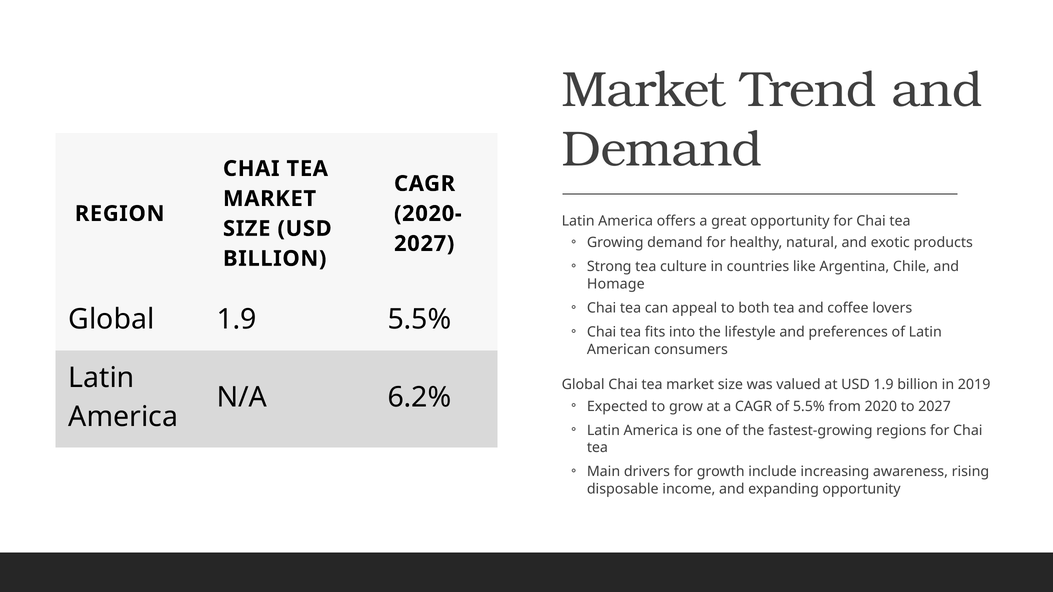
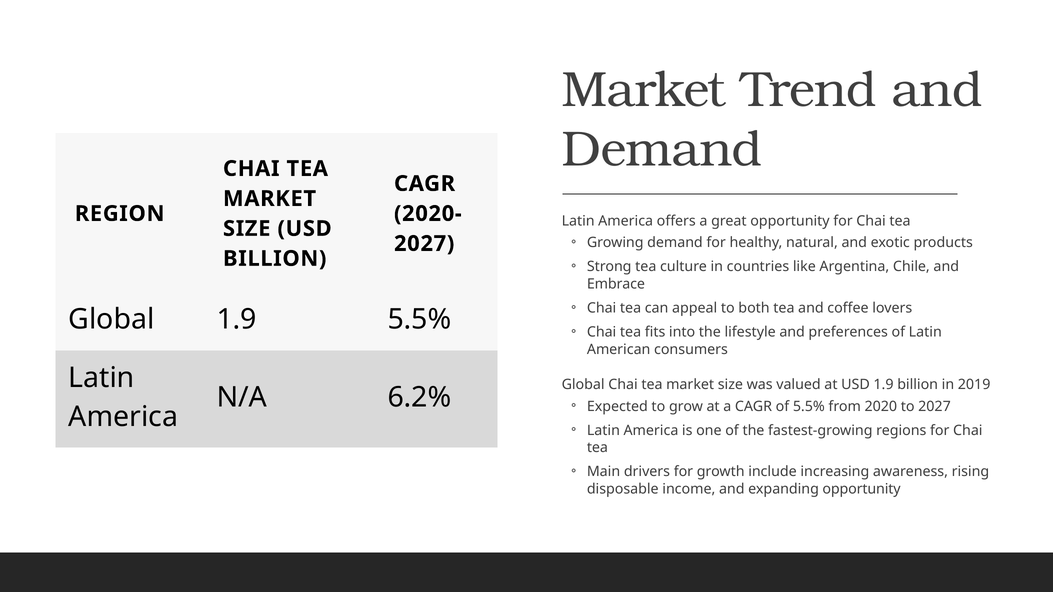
Homage: Homage -> Embrace (616, 284)
